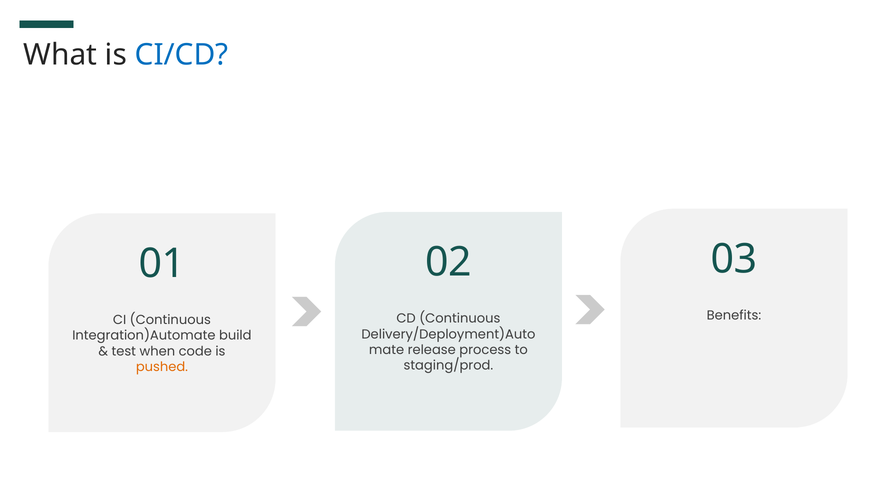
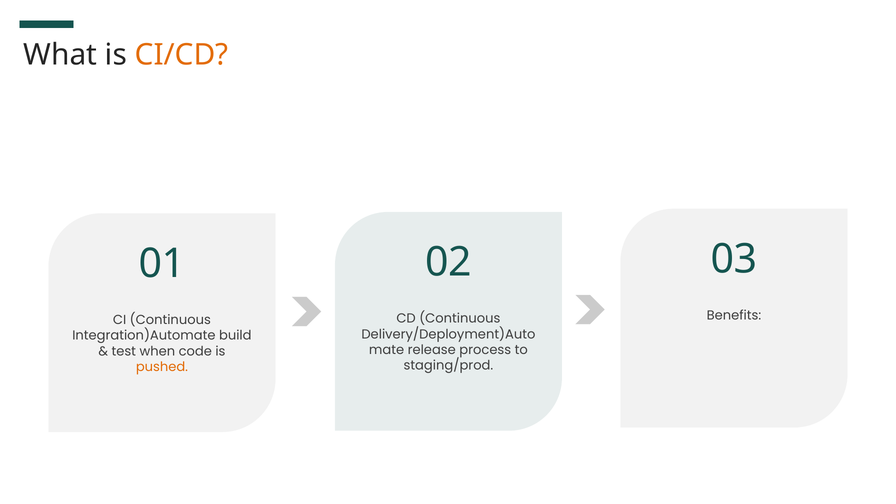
CI/CD colour: blue -> orange (182, 55)
